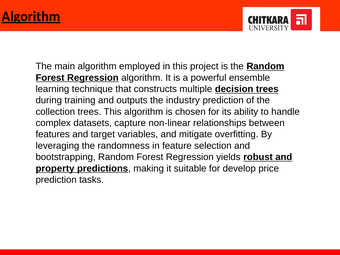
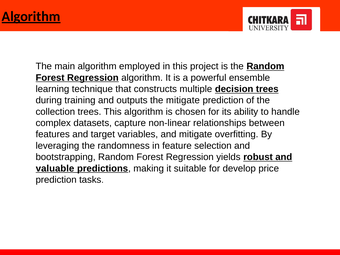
the industry: industry -> mitigate (183, 100)
property: property -> valuable (55, 168)
